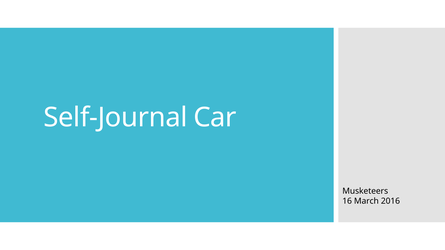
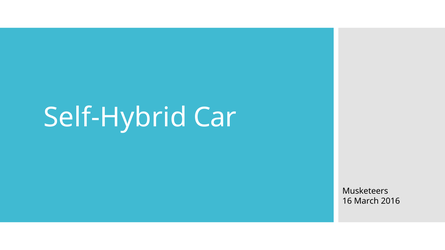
Self-Journal: Self-Journal -> Self-Hybrid (115, 118)
